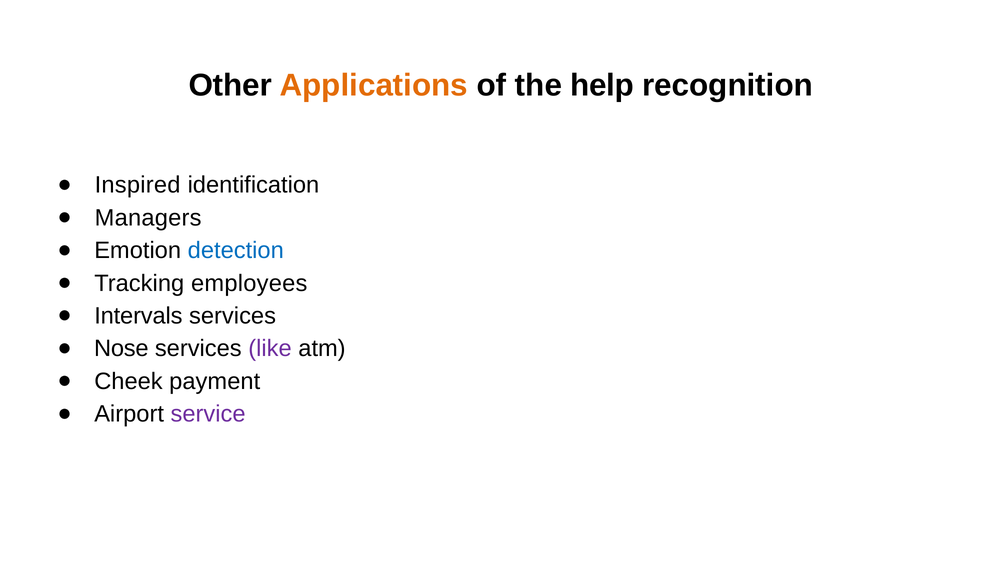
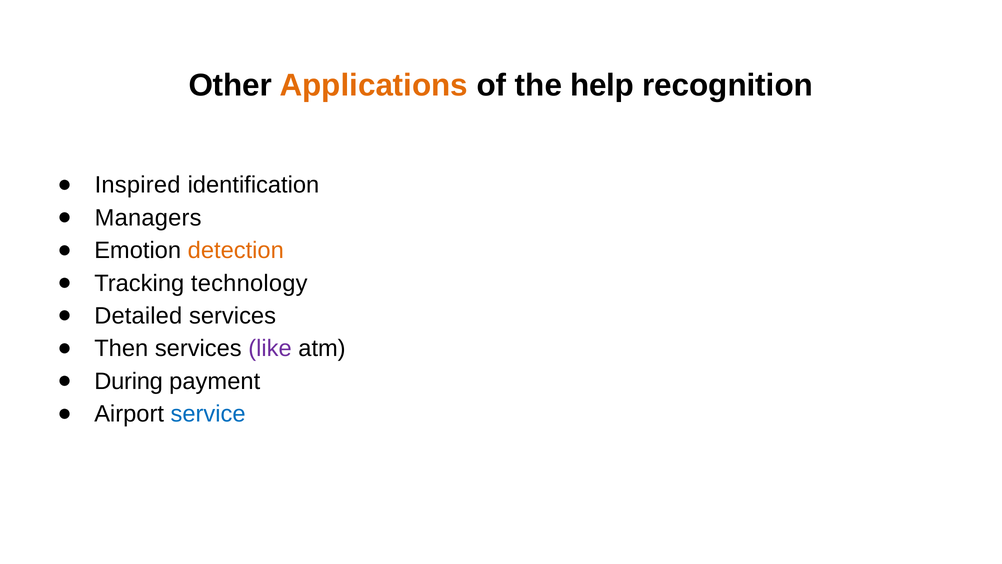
detection colour: blue -> orange (236, 250)
employees: employees -> technology (249, 283)
Intervals: Intervals -> Detailed (138, 316)
Nose: Nose -> Then (121, 348)
Cheek: Cheek -> During (129, 381)
service colour: purple -> blue (208, 414)
